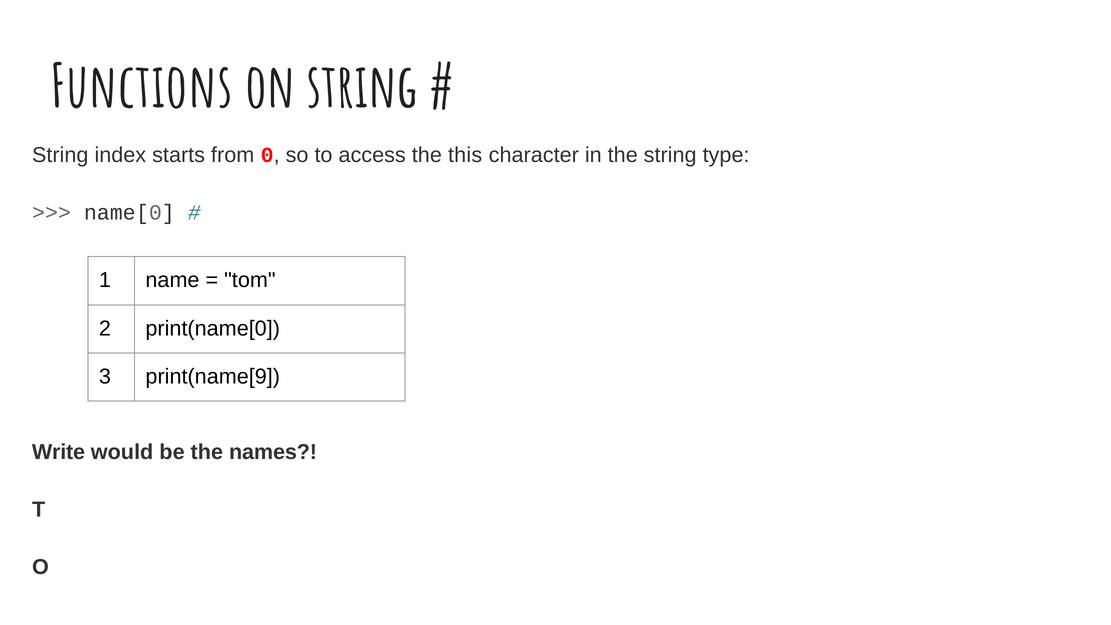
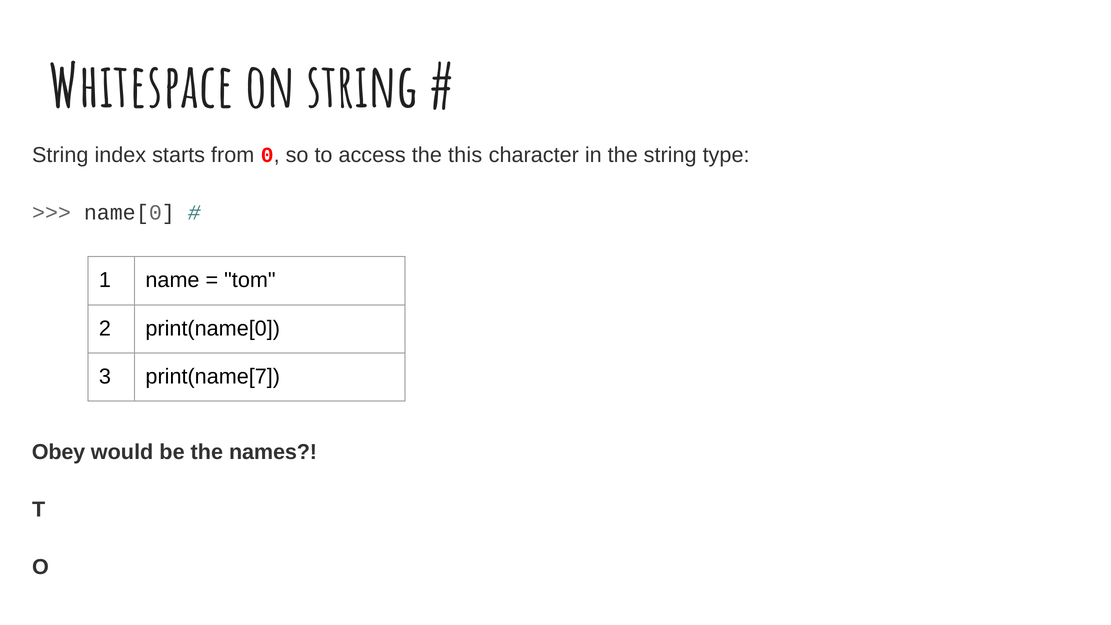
Functions: Functions -> Whitespace (141, 88)
print(name[9: print(name[9 -> print(name[7 (213, 377)
Write: Write -> Obey (59, 452)
